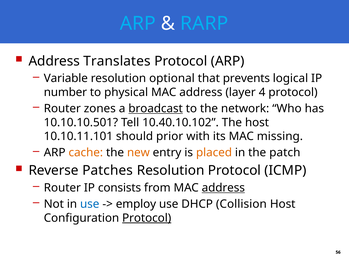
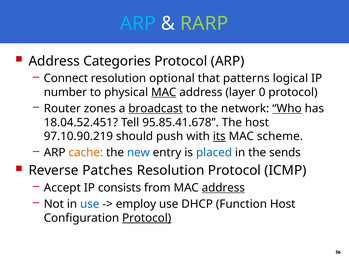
RARP colour: light blue -> light green (204, 24)
Translates: Translates -> Categories (117, 61)
Variable: Variable -> Connect (66, 79)
prevents: prevents -> patterns (246, 79)
MAC underline: none -> present (164, 93)
4: 4 -> 0 (262, 93)
Who underline: none -> present (287, 109)
10.10.10.501: 10.10.10.501 -> 18.04.52.451 (81, 123)
10.40.10.102: 10.40.10.102 -> 95.85.41.678 (181, 123)
10.10.11.101: 10.10.11.101 -> 97.10.90.219 (78, 137)
prior: prior -> push (170, 137)
its underline: none -> present (219, 137)
missing: missing -> scheme (280, 137)
new colour: orange -> blue (138, 153)
placed colour: orange -> blue (214, 153)
patch: patch -> sends (285, 153)
Router: Router -> Accept (62, 188)
Collision: Collision -> Function (241, 205)
